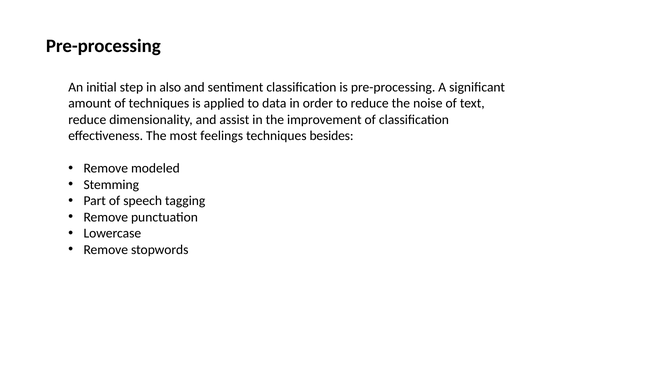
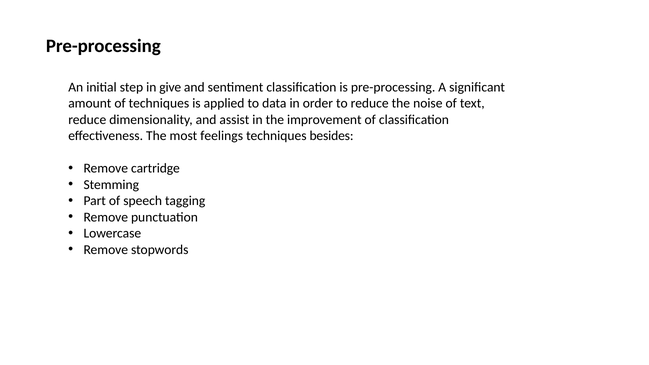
also: also -> give (170, 87)
modeled: modeled -> cartridge (155, 168)
